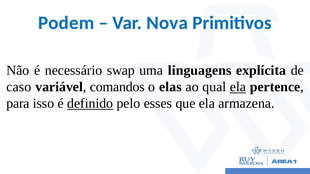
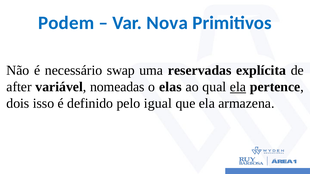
linguagens: linguagens -> reservadas (200, 71)
caso: caso -> after (19, 87)
comandos: comandos -> nomeadas (117, 87)
para: para -> dois (18, 104)
definido underline: present -> none (90, 104)
esses: esses -> igual (158, 104)
